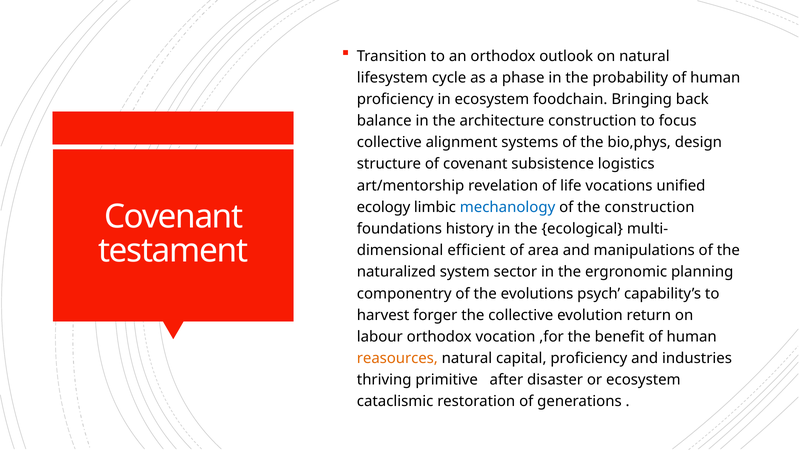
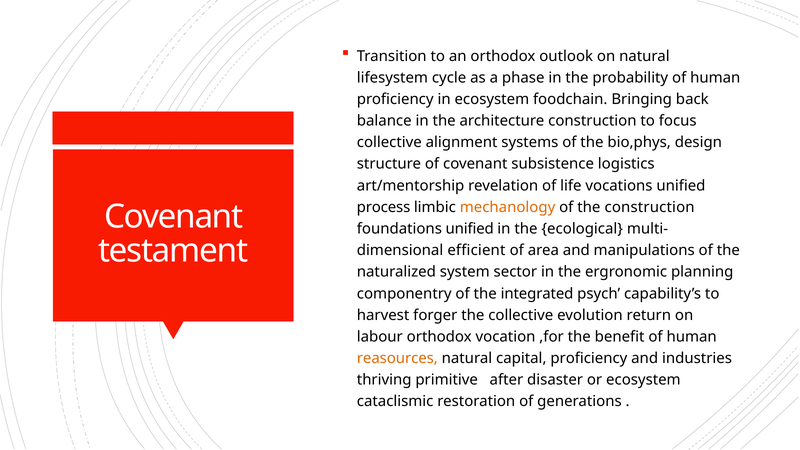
ecology: ecology -> process (384, 207)
mechanology colour: blue -> orange (508, 207)
foundations history: history -> unified (470, 229)
evolutions: evolutions -> integrated (537, 294)
